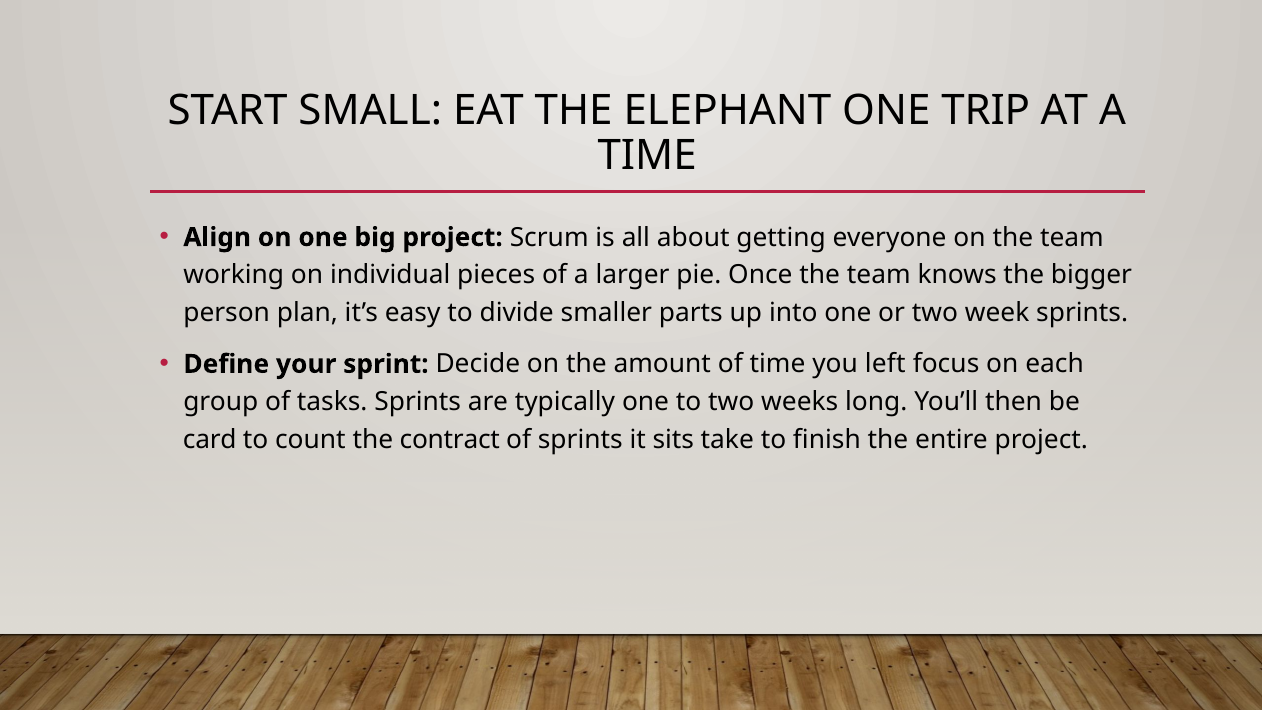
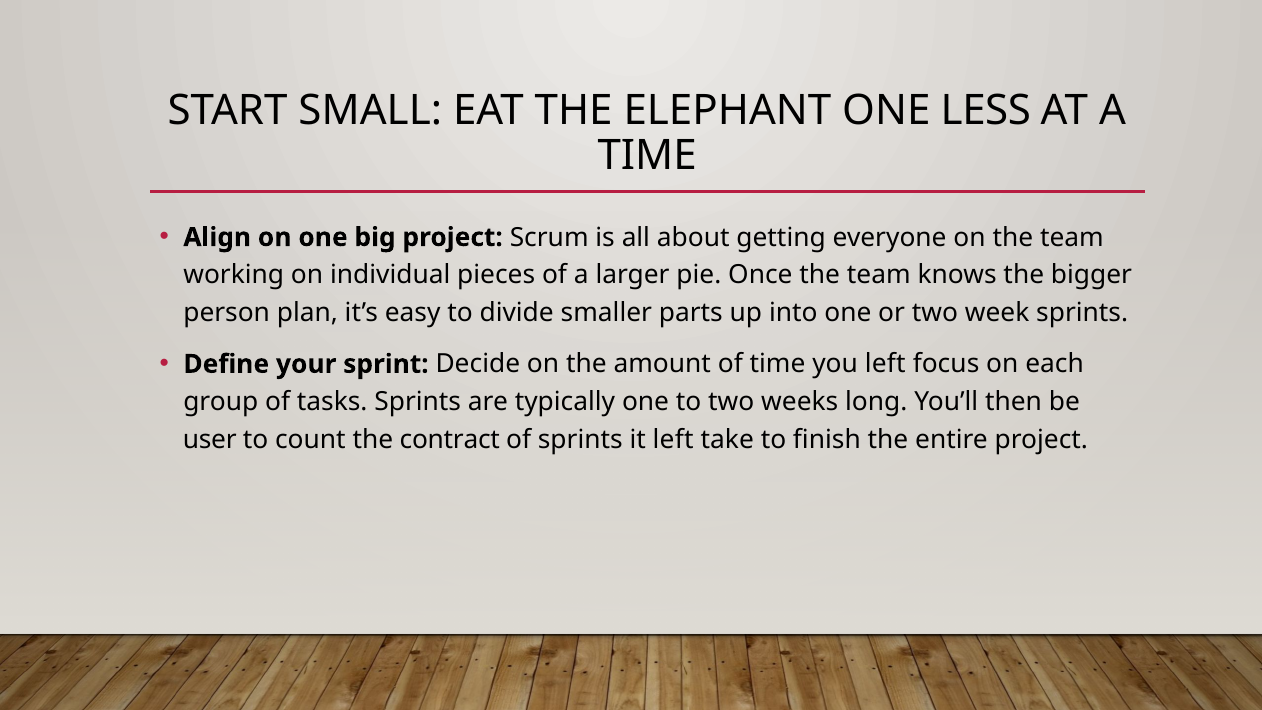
TRIP: TRIP -> LESS (986, 111)
card: card -> user (210, 440)
it sits: sits -> left (673, 440)
